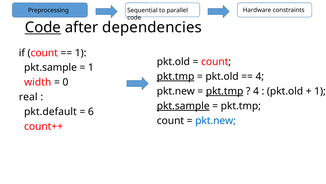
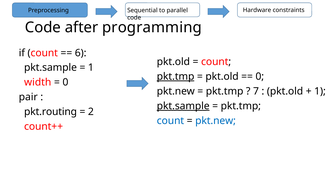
Code underline: present -> none (43, 27)
dependencies: dependencies -> programming (152, 27)
1: 1 -> 6 (81, 53)
4: 4 -> 0 (260, 76)
pkt.tmp underline: present -> none (225, 91)
4: 4 -> 7 (256, 91)
real: real -> pair (28, 97)
pkt.default: pkt.default -> pkt.routing (51, 111)
6: 6 -> 2 (91, 111)
count colour: black -> blue (170, 120)
